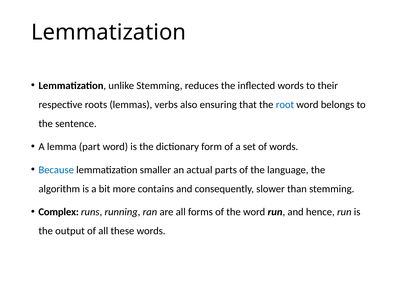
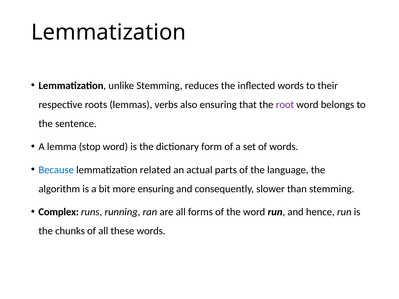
root colour: blue -> purple (285, 105)
part: part -> stop (90, 147)
smaller: smaller -> related (155, 170)
more contains: contains -> ensuring (156, 189)
output: output -> chunks (70, 231)
